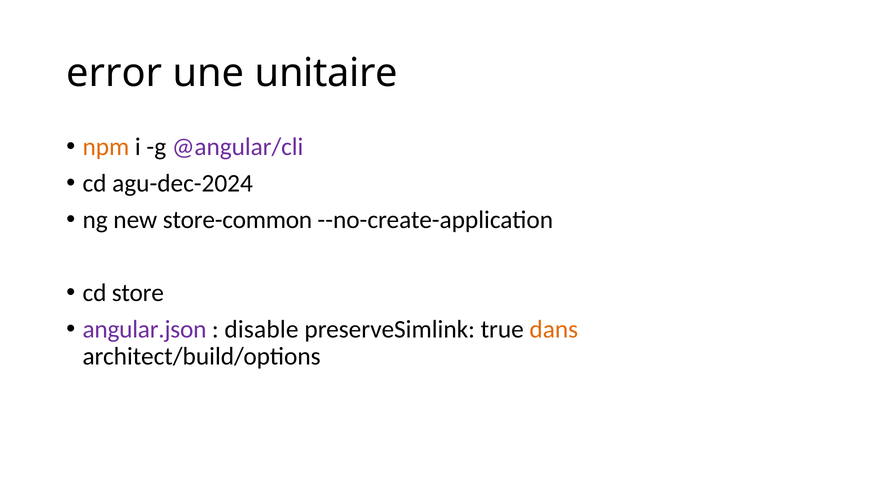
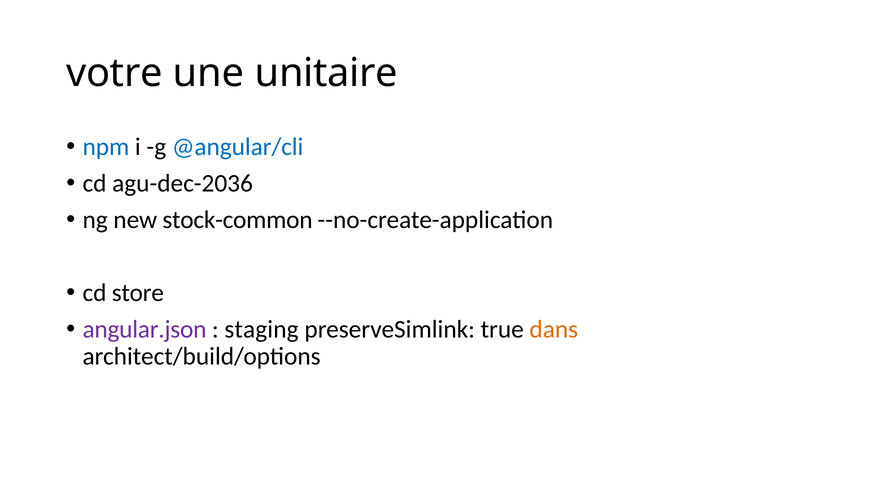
error: error -> votre (114, 73)
npm colour: orange -> blue (106, 147)
@angular/cli colour: purple -> blue (238, 147)
agu-dec-2024: agu-dec-2024 -> agu-dec-2036 (183, 183)
store-common: store-common -> stock-common (238, 220)
disable: disable -> staging (261, 329)
